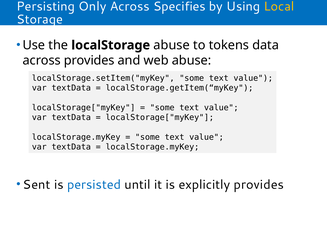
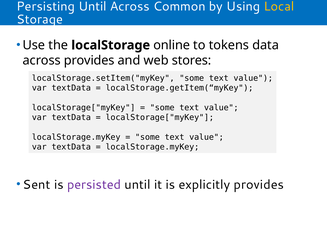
Persisting Only: Only -> Until (93, 6)
Specifies: Specifies -> Common (179, 6)
localStorage abuse: abuse -> online (172, 45)
web abuse: abuse -> stores (192, 60)
persisted colour: blue -> purple (94, 184)
